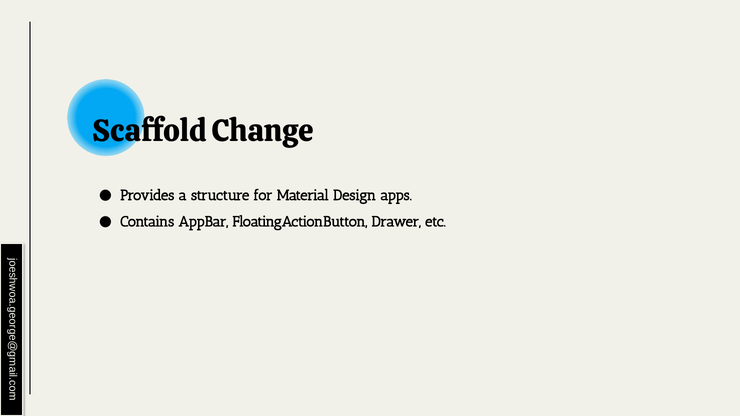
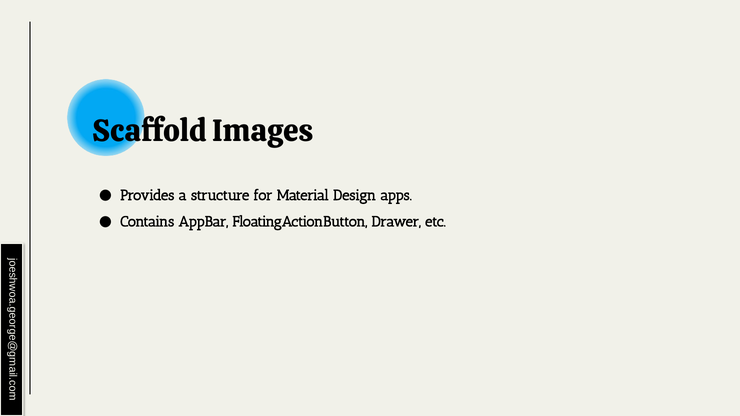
Change: Change -> Images (263, 131)
